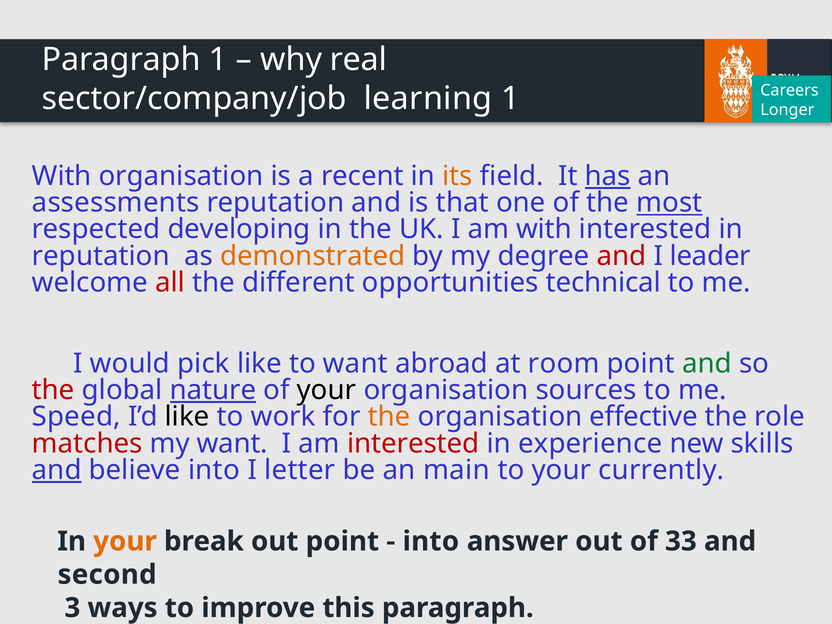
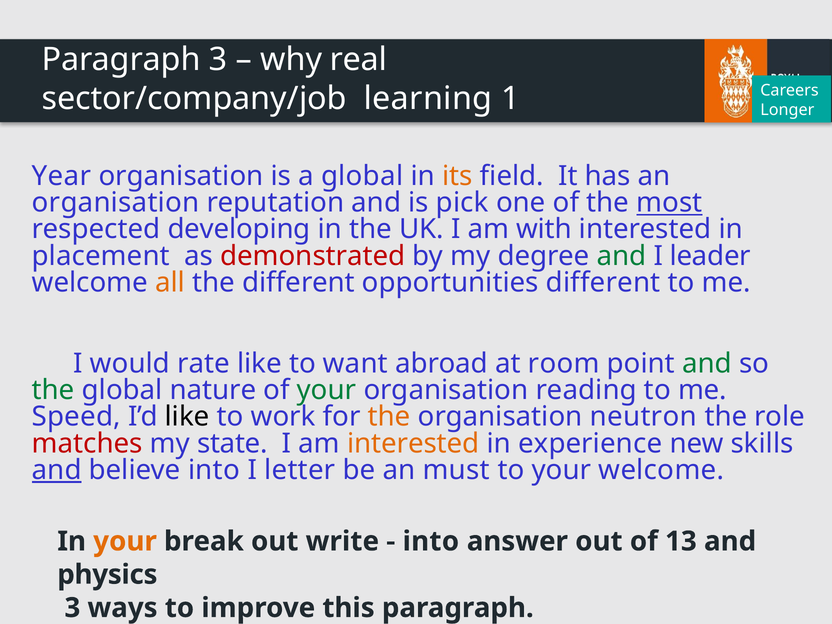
Paragraph 1: 1 -> 3 (218, 59)
With: With -> Year (62, 176)
a recent: recent -> global (362, 176)
has underline: present -> none (608, 176)
assessments: assessments -> organisation (116, 203)
that: that -> pick (462, 203)
reputation: reputation -> placement (101, 256)
demonstrated colour: orange -> red (313, 256)
and colour: red -> green (622, 256)
all colour: red -> orange (170, 283)
opportunities technical: technical -> different (603, 283)
pick: pick -> rate (203, 364)
the colour: red -> green (53, 390)
nature underline: present -> none (213, 390)
your colour: black -> green (327, 390)
sources: sources -> reading (586, 390)
effective: effective -> neutron (643, 417)
my want: want -> state (232, 443)
interested colour: red -> orange (413, 443)
main: main -> must (456, 470)
your currently: currently -> welcome (661, 470)
out point: point -> write (342, 541)
33: 33 -> 13 (681, 541)
second: second -> physics (107, 575)
